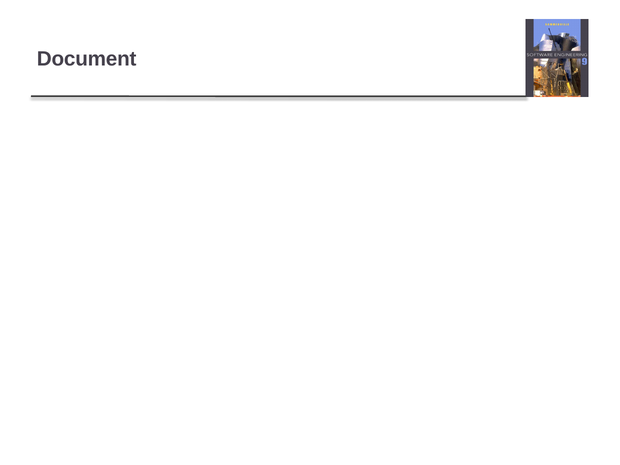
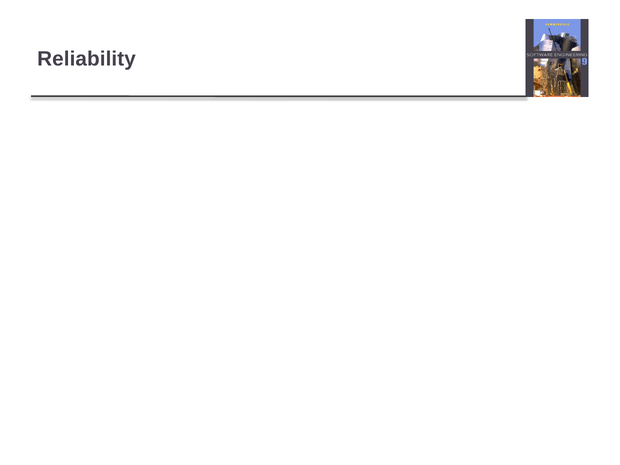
Document: Document -> Reliability (86, 59)
